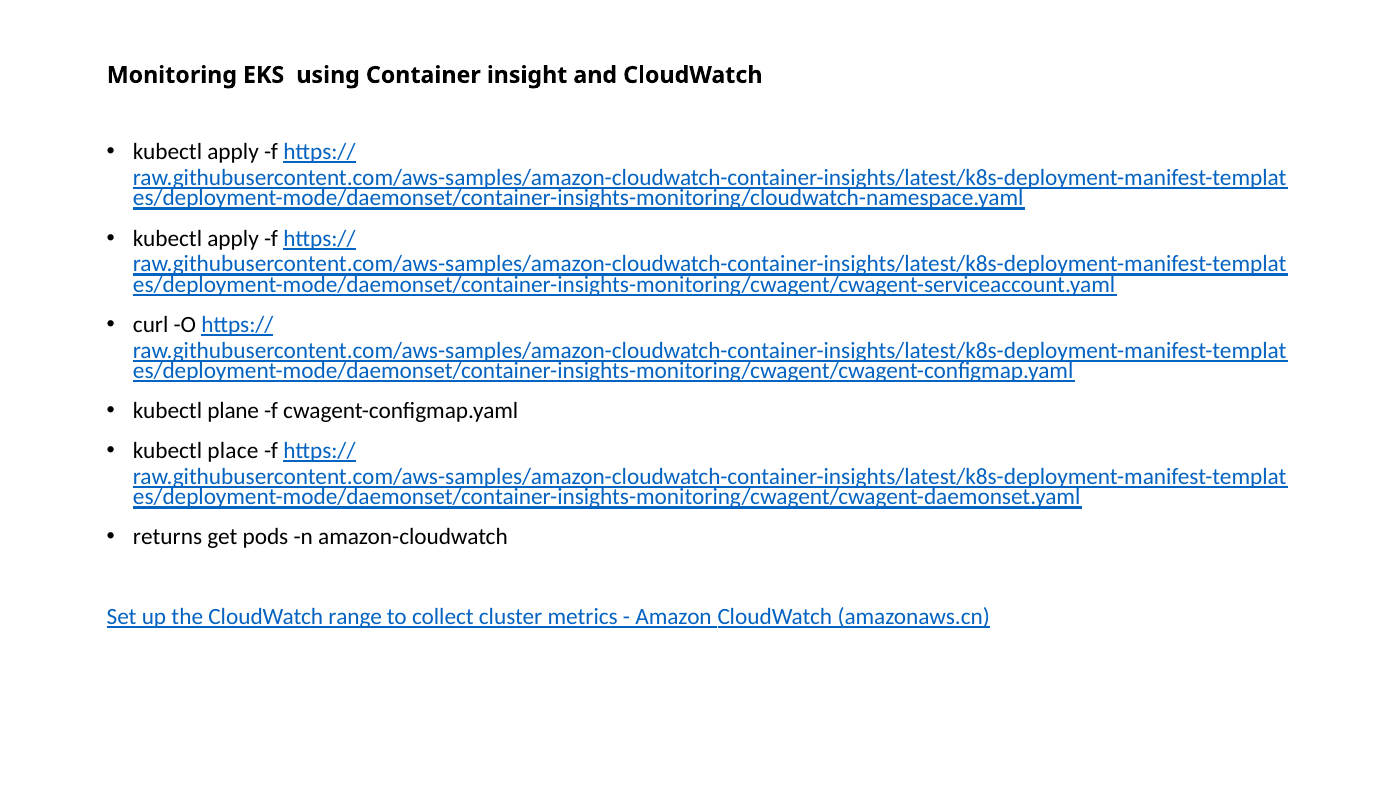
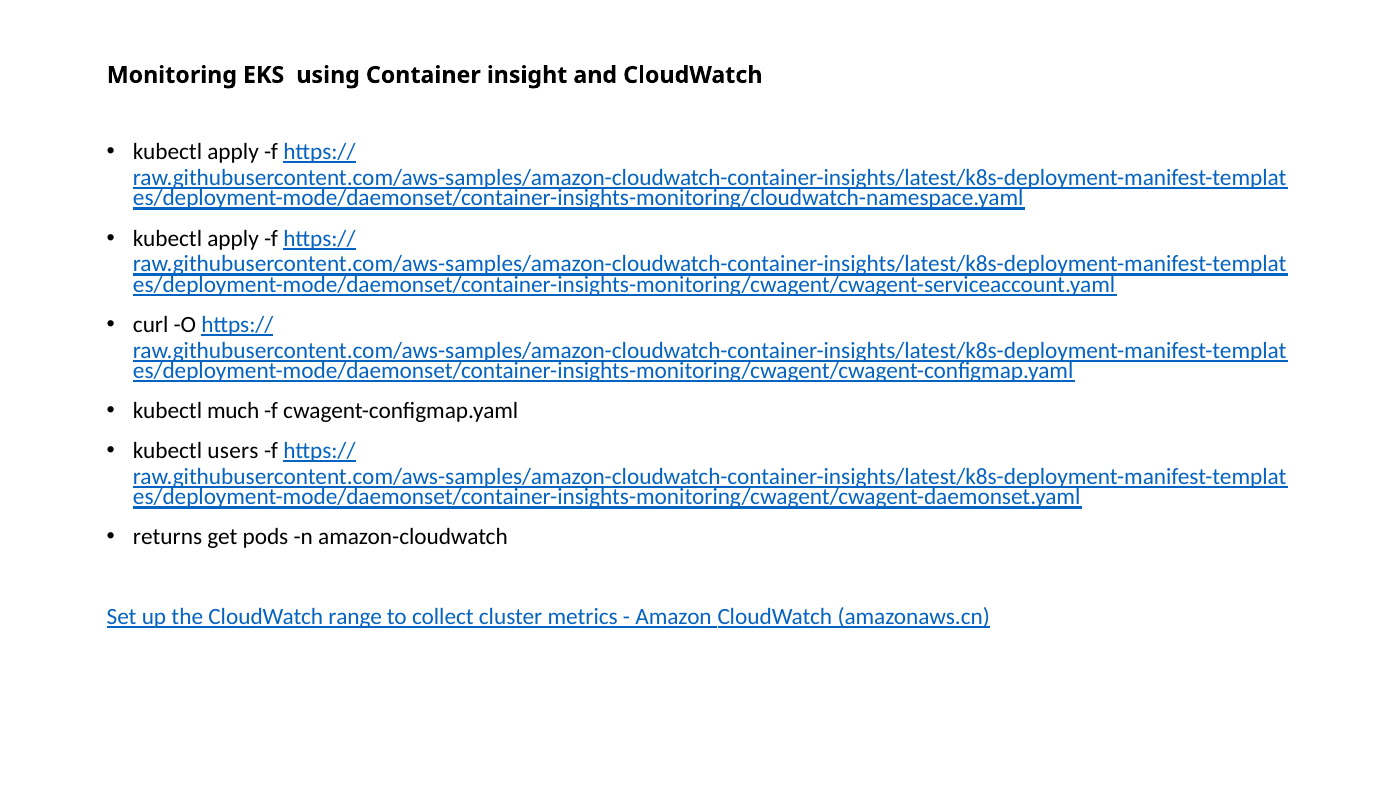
plane: plane -> much (233, 411)
place: place -> users (233, 451)
